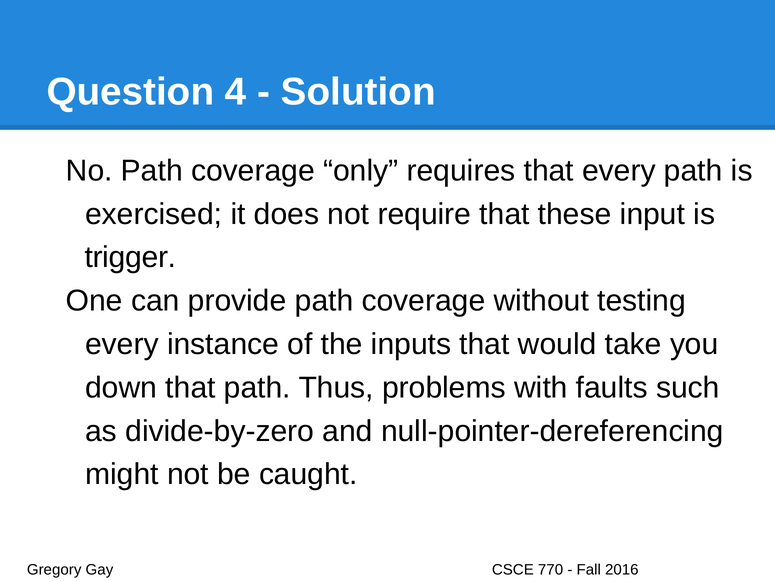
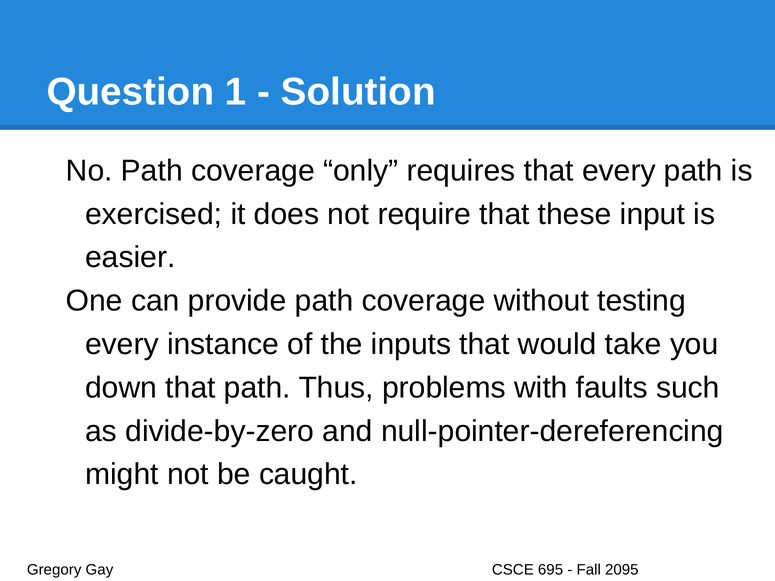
4: 4 -> 1 (236, 92)
trigger: trigger -> easier (130, 258)
770: 770 -> 695 (551, 570)
2016: 2016 -> 2095 (622, 570)
